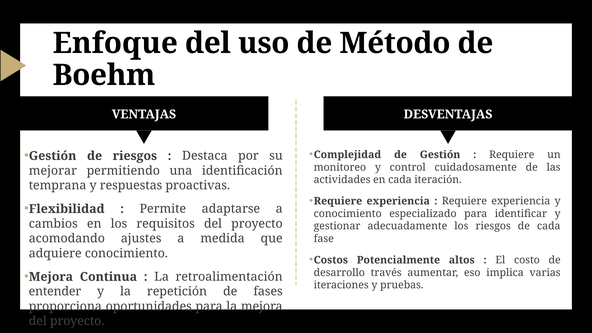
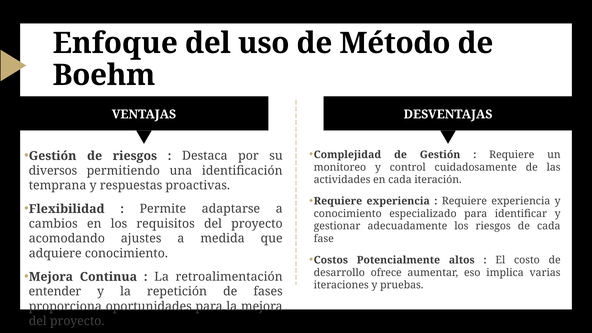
mejorar: mejorar -> diversos (53, 171)
través: través -> ofrece (386, 273)
